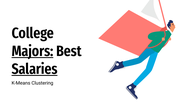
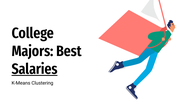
Majors underline: present -> none (32, 51)
